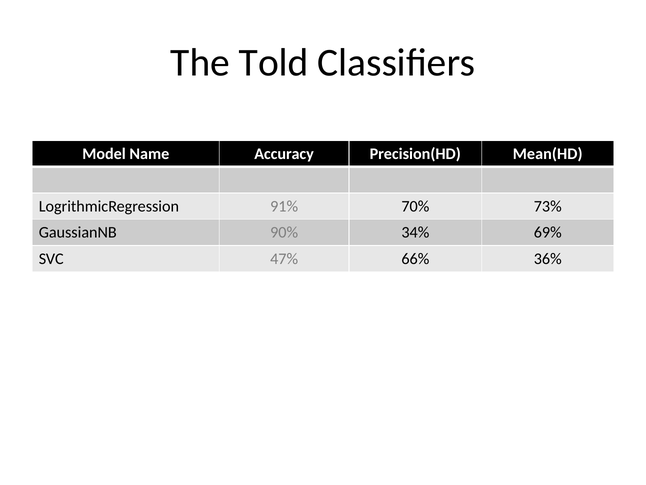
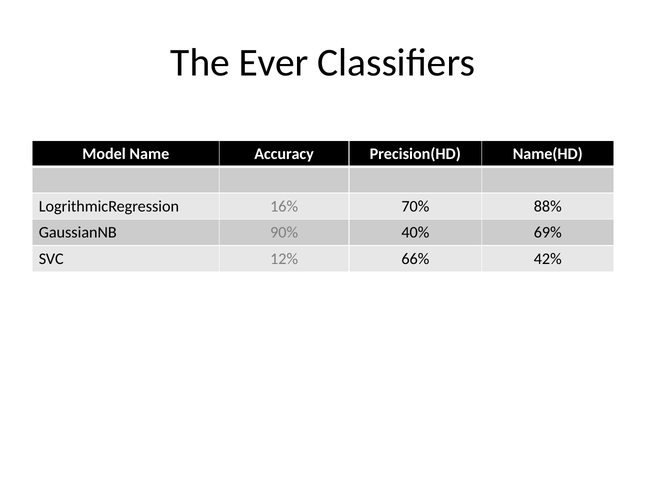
Told: Told -> Ever (274, 63)
Mean(HD: Mean(HD -> Name(HD (548, 154)
91%: 91% -> 16% (284, 206)
73%: 73% -> 88% (548, 206)
34%: 34% -> 40% (415, 232)
47%: 47% -> 12% (284, 259)
36%: 36% -> 42% (548, 259)
